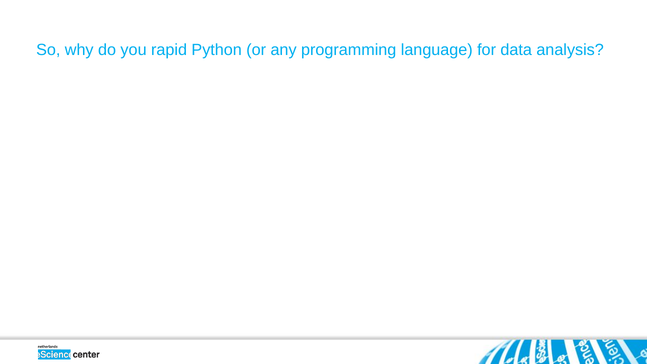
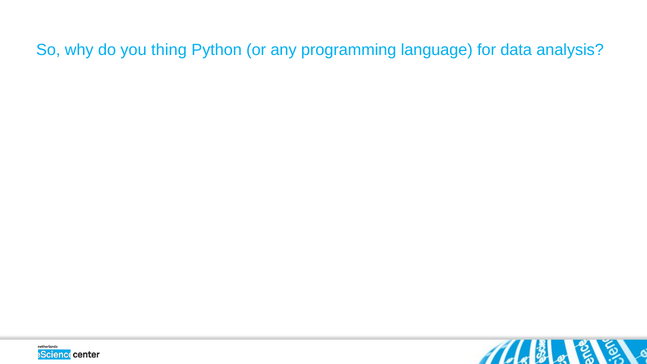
rapid: rapid -> thing (169, 50)
